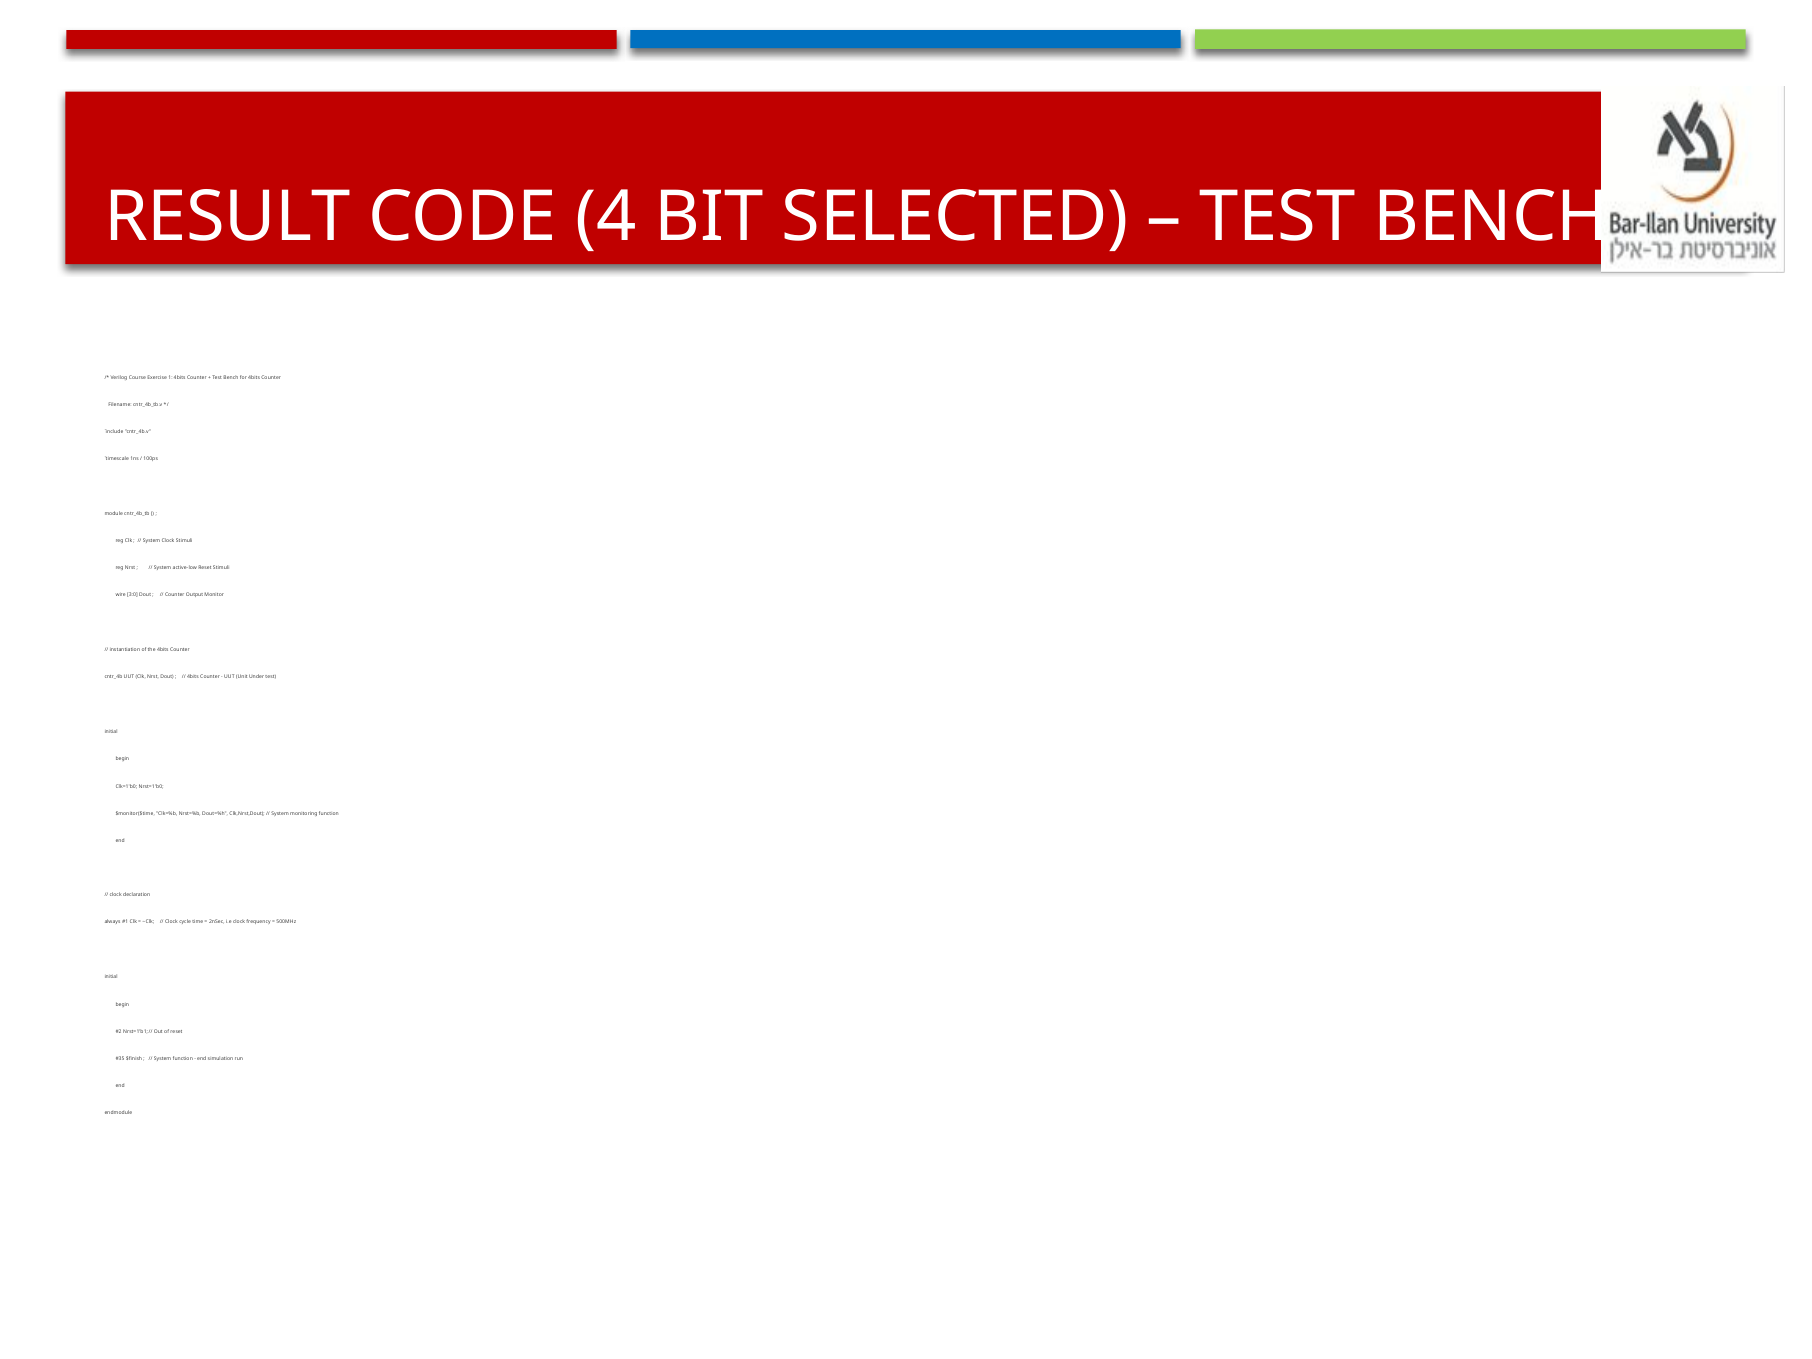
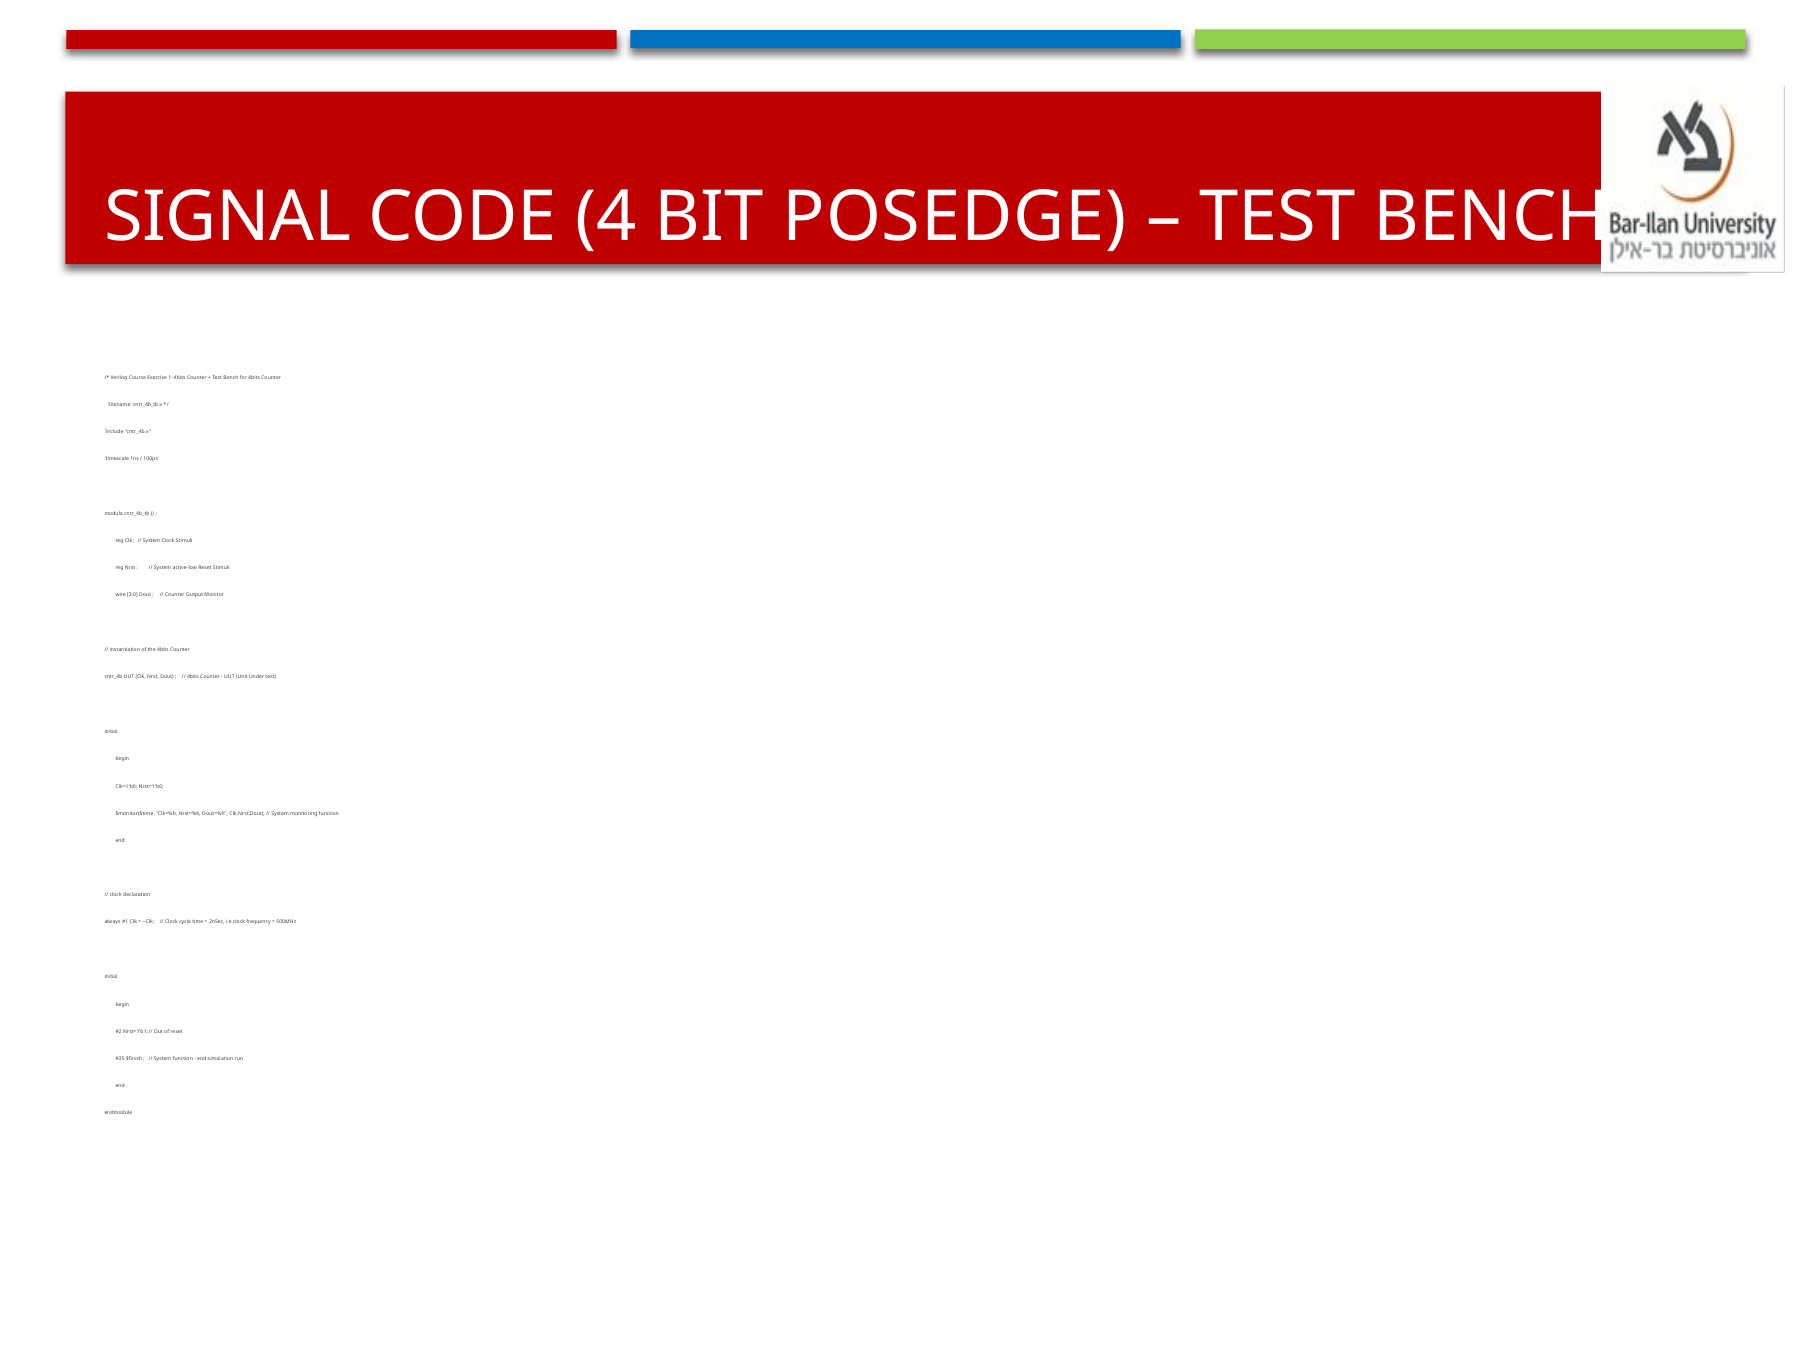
RESULT: RESULT -> SIGNAL (228, 218)
SELECTED: SELECTED -> POSEDGE (955, 218)
